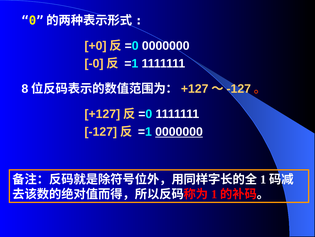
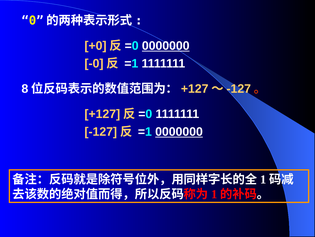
0000000 underline: none -> present (166, 46)
